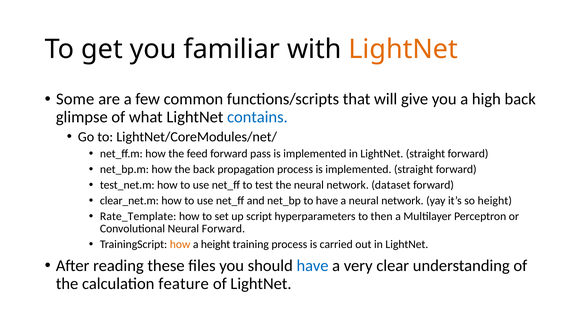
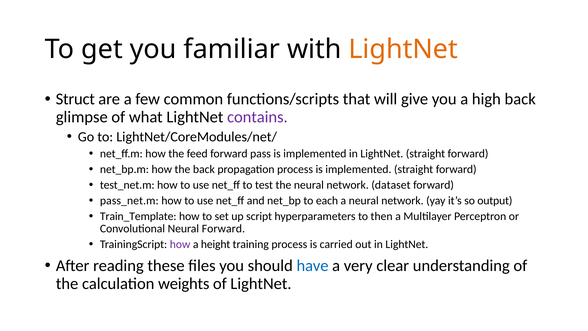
Some: Some -> Struct (75, 99)
contains colour: blue -> purple (257, 117)
clear_net.m: clear_net.m -> pass_net.m (129, 200)
to have: have -> each (327, 200)
so height: height -> output (495, 200)
Rate_Template: Rate_Template -> Train_Template (138, 216)
how colour: orange -> purple (180, 244)
feature: feature -> weights (184, 283)
